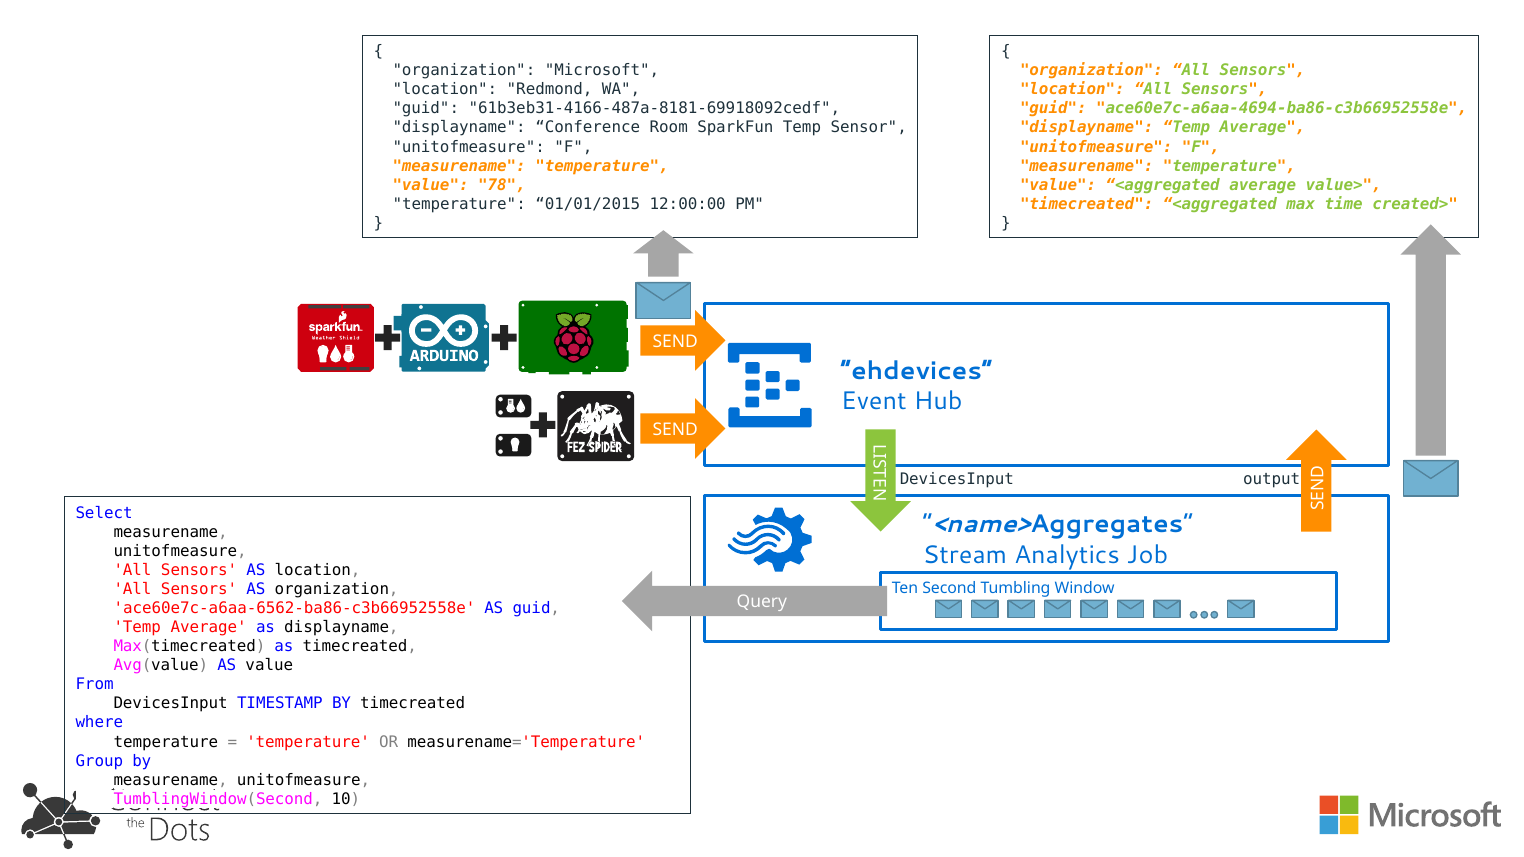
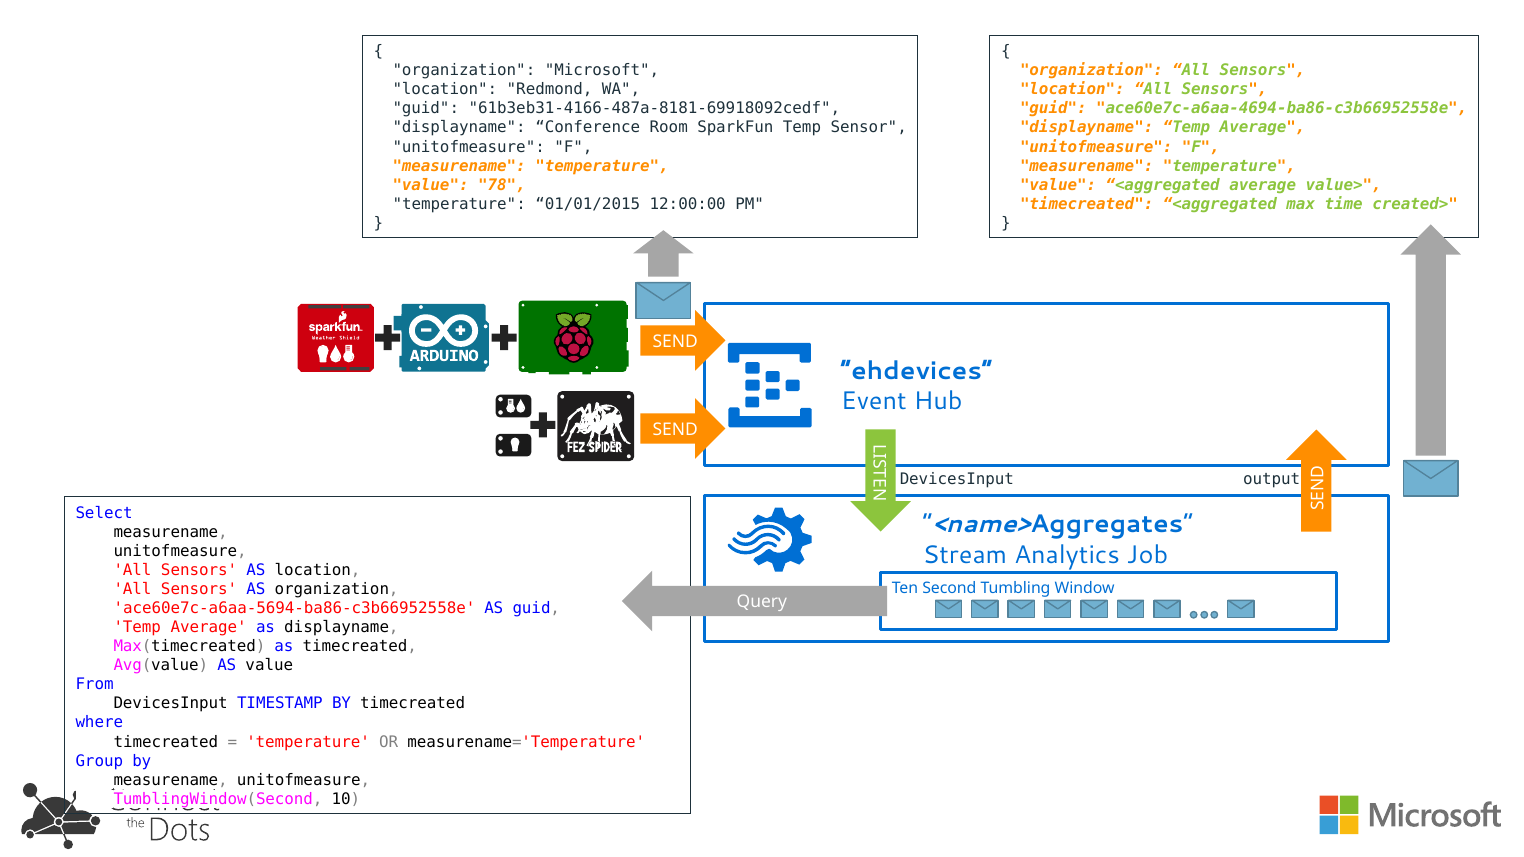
ace60e7c-a6aa-6562-ba86-c3b66952558e: ace60e7c-a6aa-6562-ba86-c3b66952558e -> ace60e7c-a6aa-5694-ba86-c3b66952558e (294, 608)
temperature: temperature -> timecreated (166, 742)
